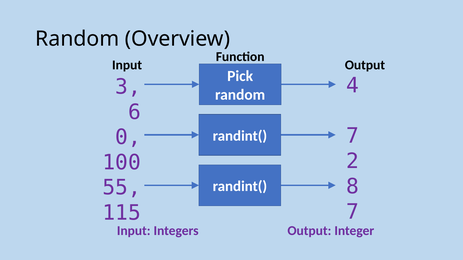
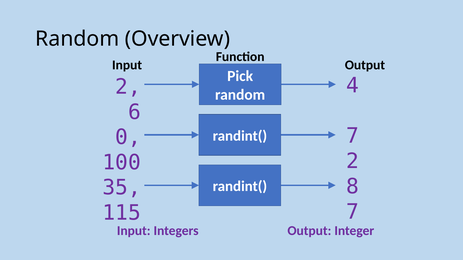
3: 3 -> 2 (128, 87)
55: 55 -> 35 (122, 188)
